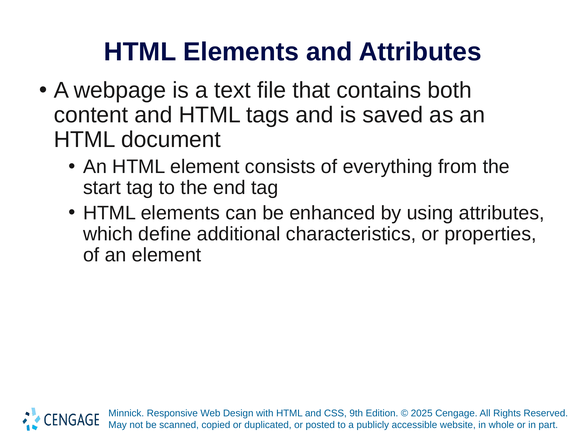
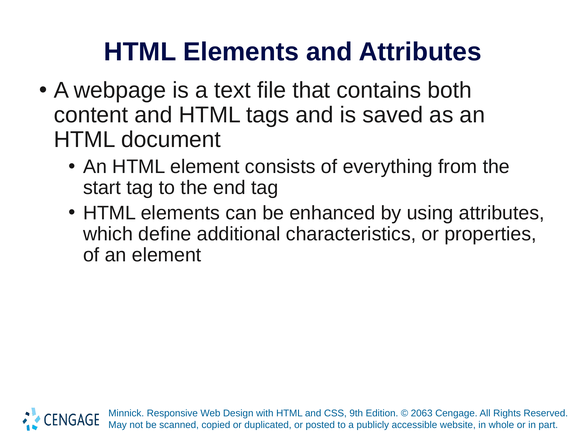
2025: 2025 -> 2063 (422, 413)
